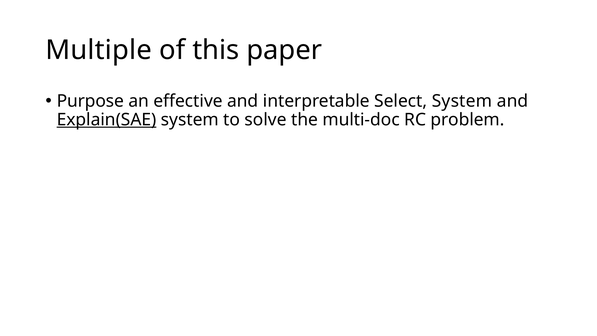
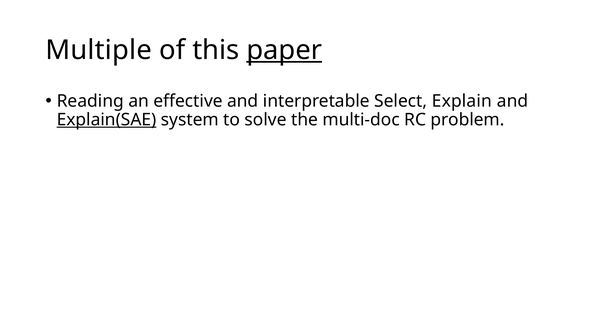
paper underline: none -> present (284, 50)
Purpose: Purpose -> Reading (90, 101)
Select System: System -> Explain (462, 101)
